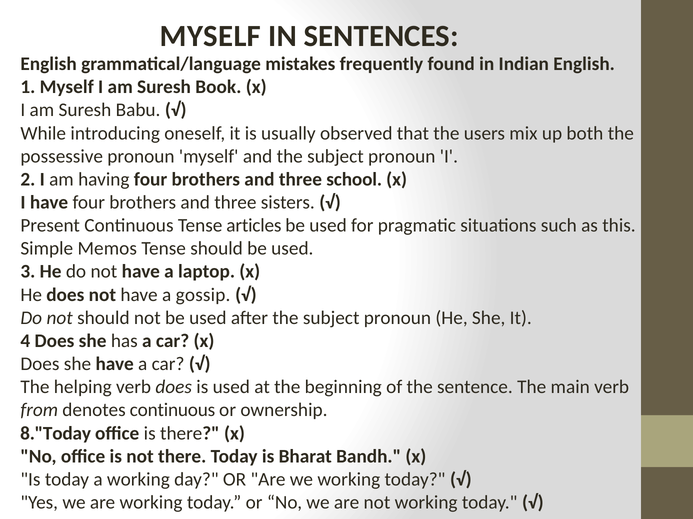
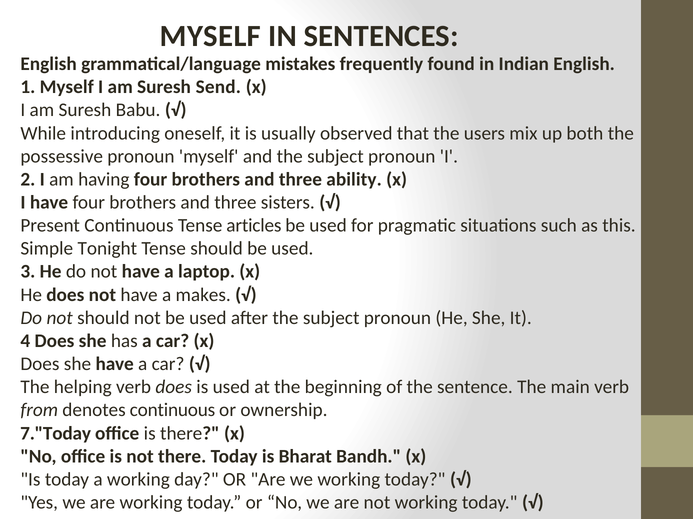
Book: Book -> Send (218, 87)
school: school -> ability (354, 180)
Memos: Memos -> Tonight (107, 249)
gossip: gossip -> makes (203, 295)
8."Today: 8."Today -> 7."Today (56, 434)
